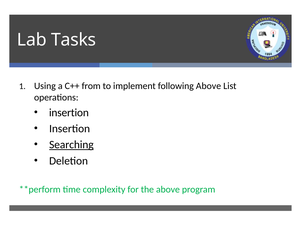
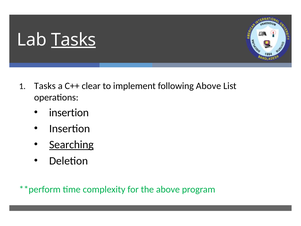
Tasks underline: none -> present (74, 40)
Using: Using -> Tasks (45, 86)
from: from -> clear (91, 86)
